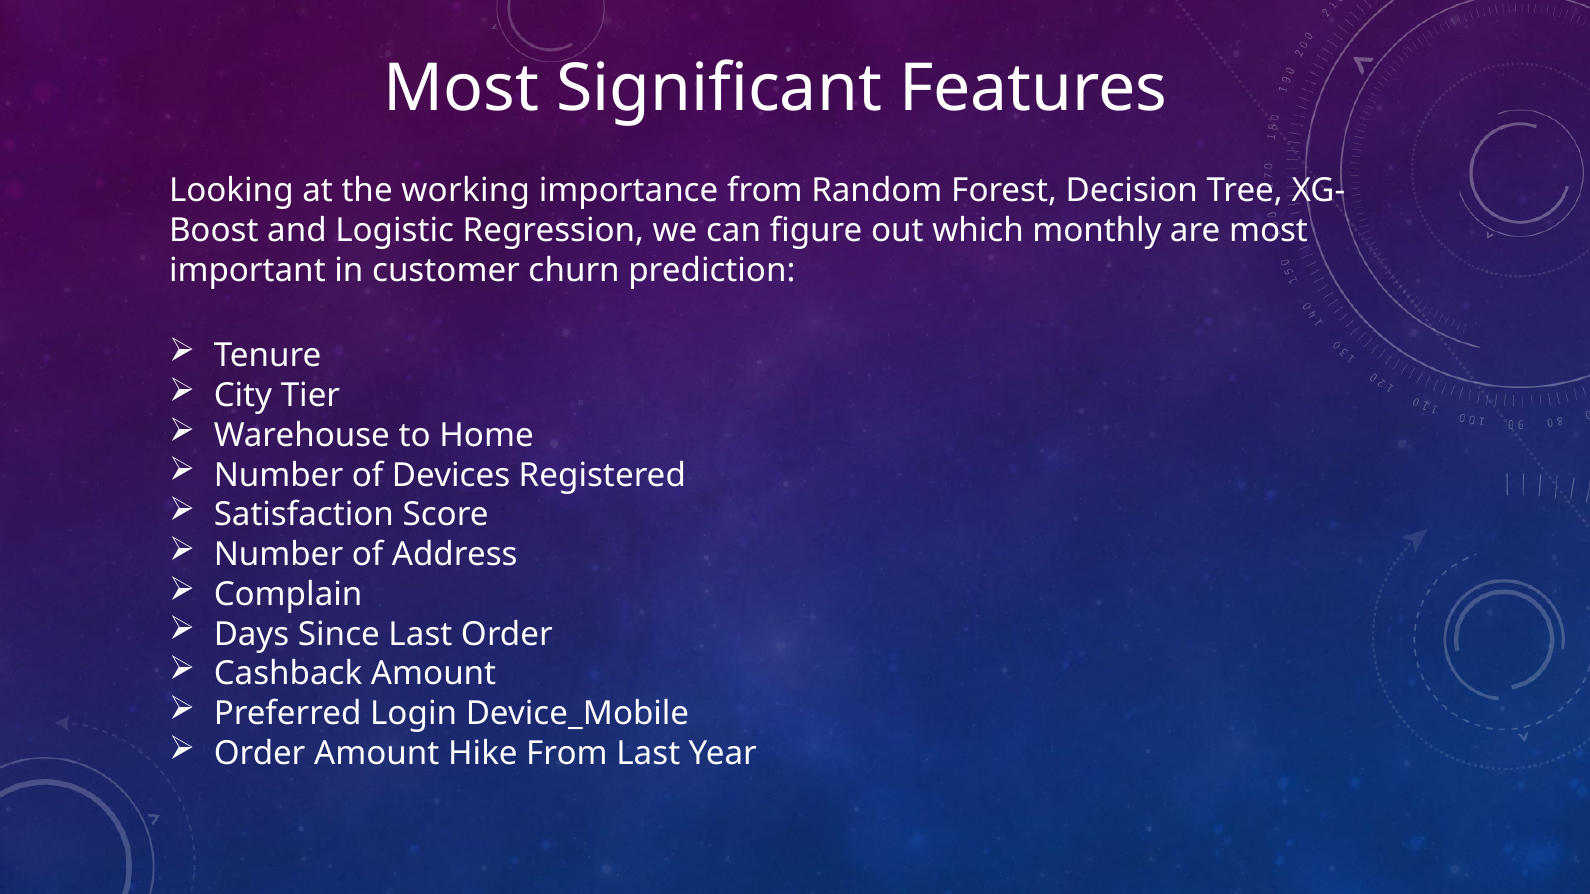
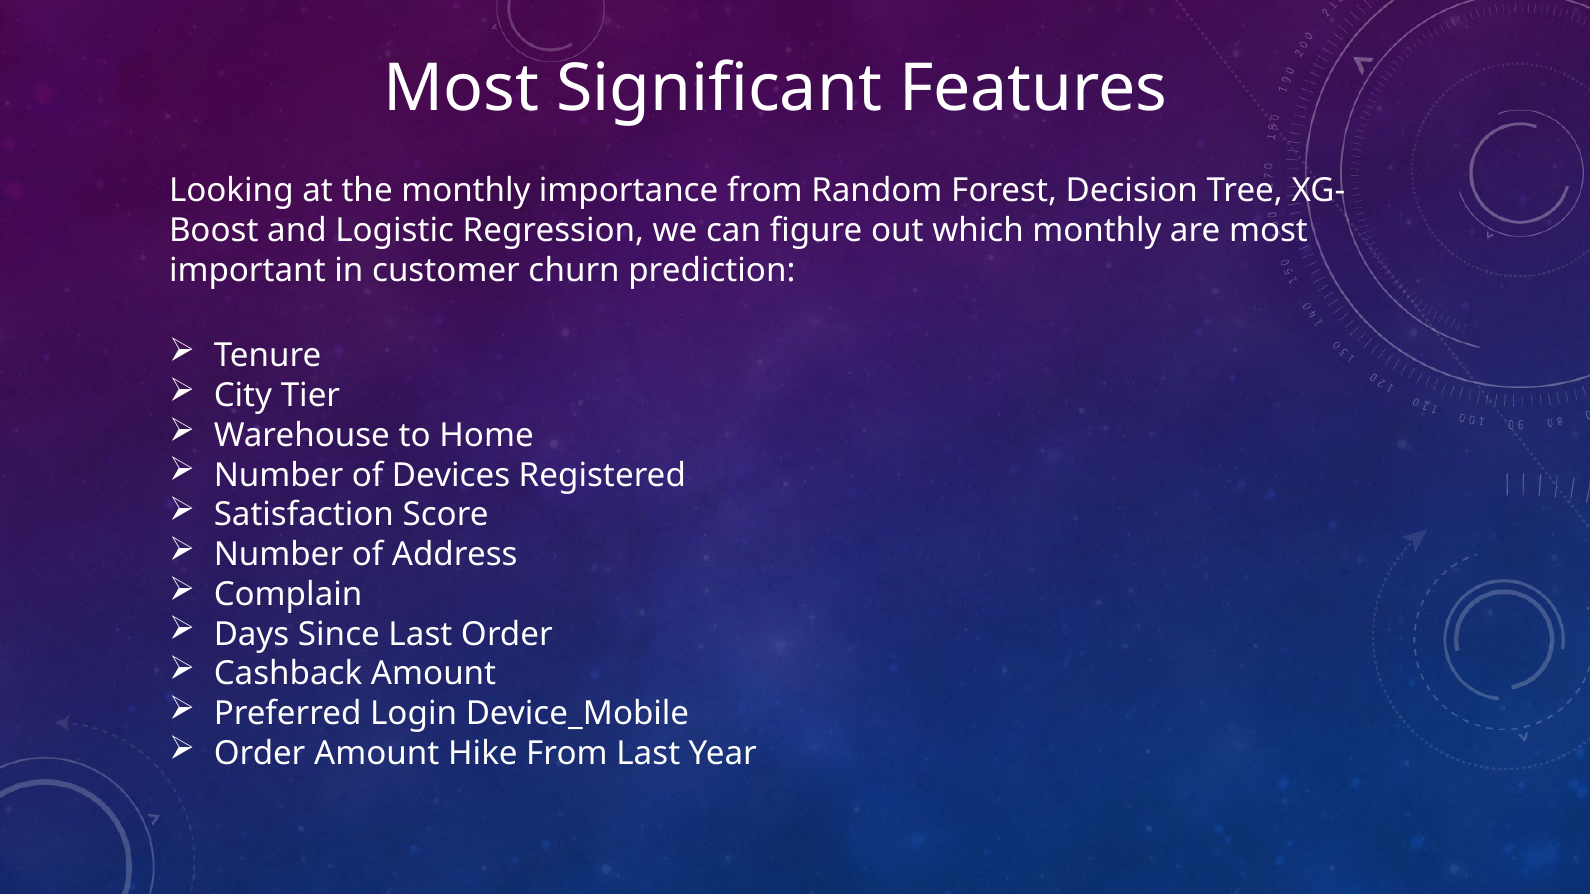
the working: working -> monthly (466, 191)
